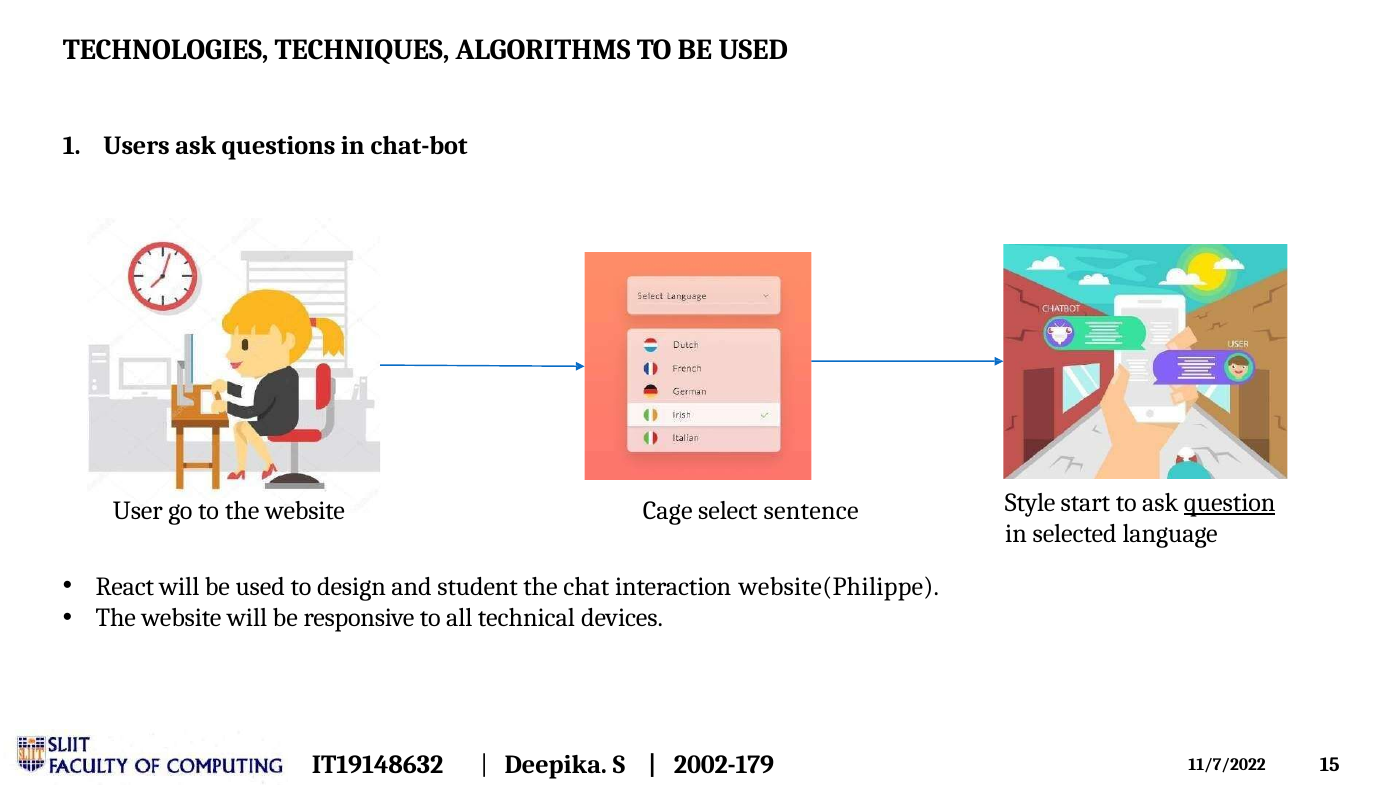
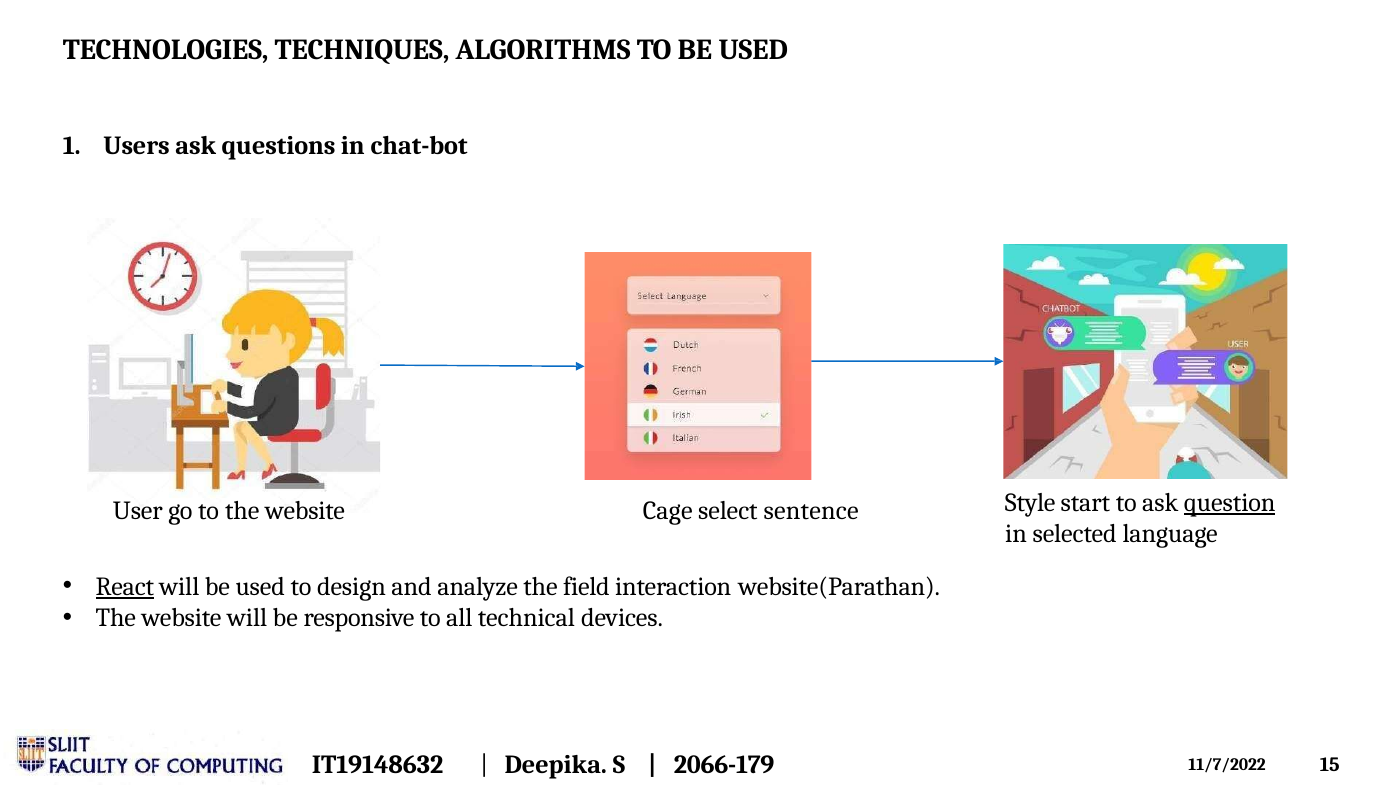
React underline: none -> present (125, 587)
student: student -> analyze (478, 587)
chat: chat -> field (587, 587)
website(Philippe: website(Philippe -> website(Parathan (839, 587)
2002-179: 2002-179 -> 2066-179 (724, 766)
